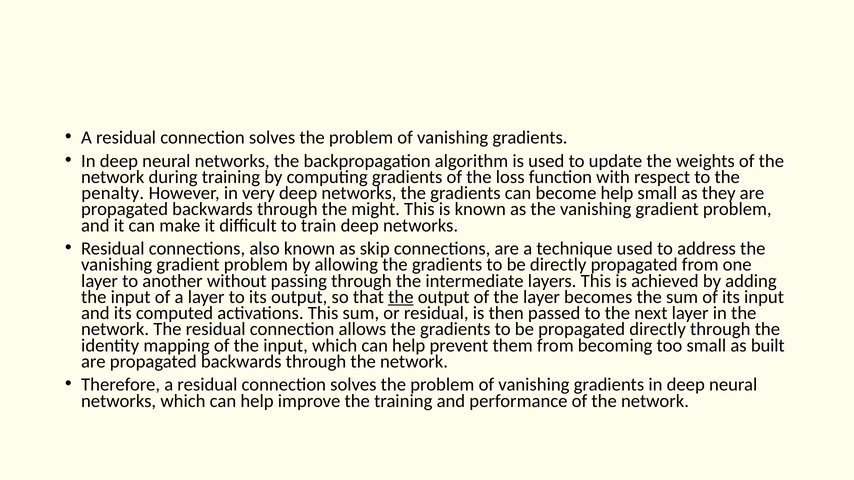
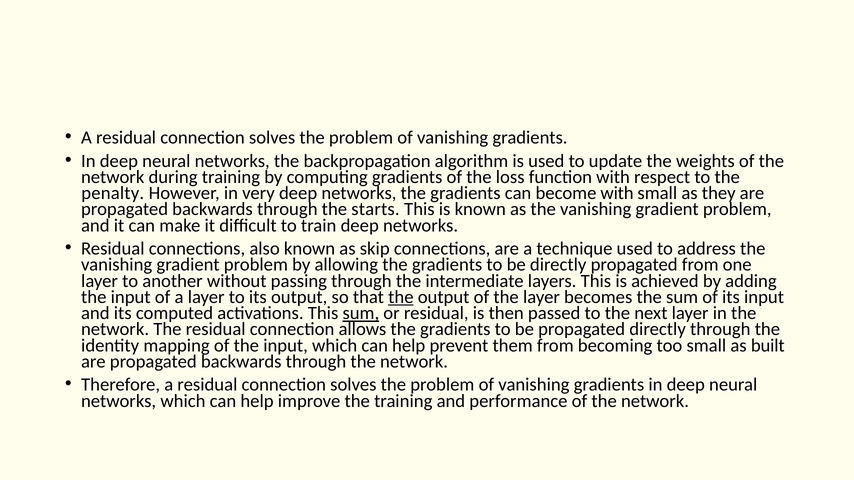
become help: help -> with (617, 193)
might: might -> starts (376, 209)
sum underline: none -> present (361, 313)
